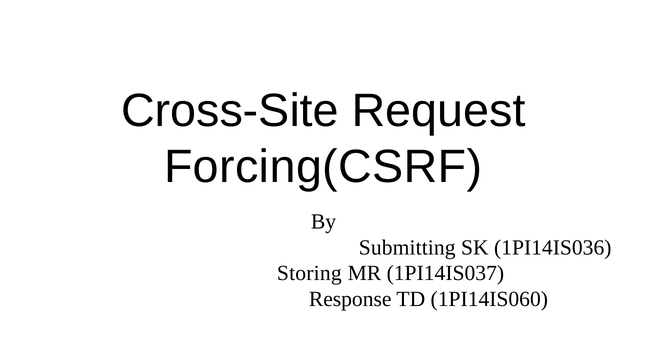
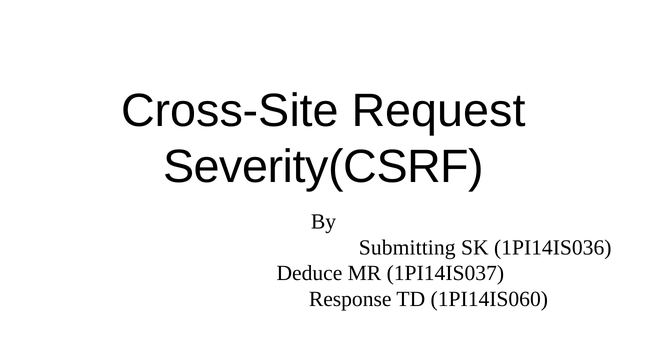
Forcing(CSRF: Forcing(CSRF -> Severity(CSRF (324, 167)
Storing: Storing -> Deduce (309, 273)
